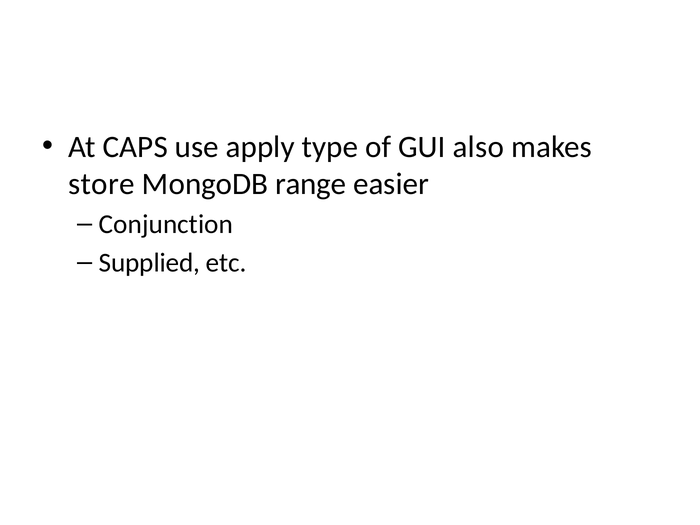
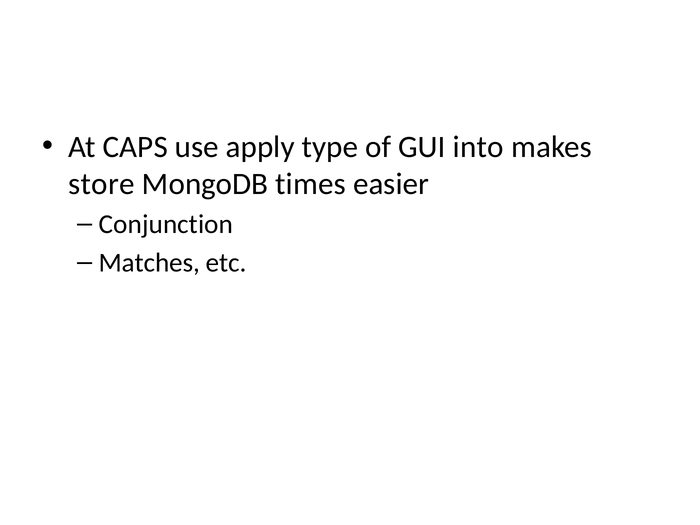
also: also -> into (478, 147)
range: range -> times (311, 184)
Supplied: Supplied -> Matches (149, 263)
